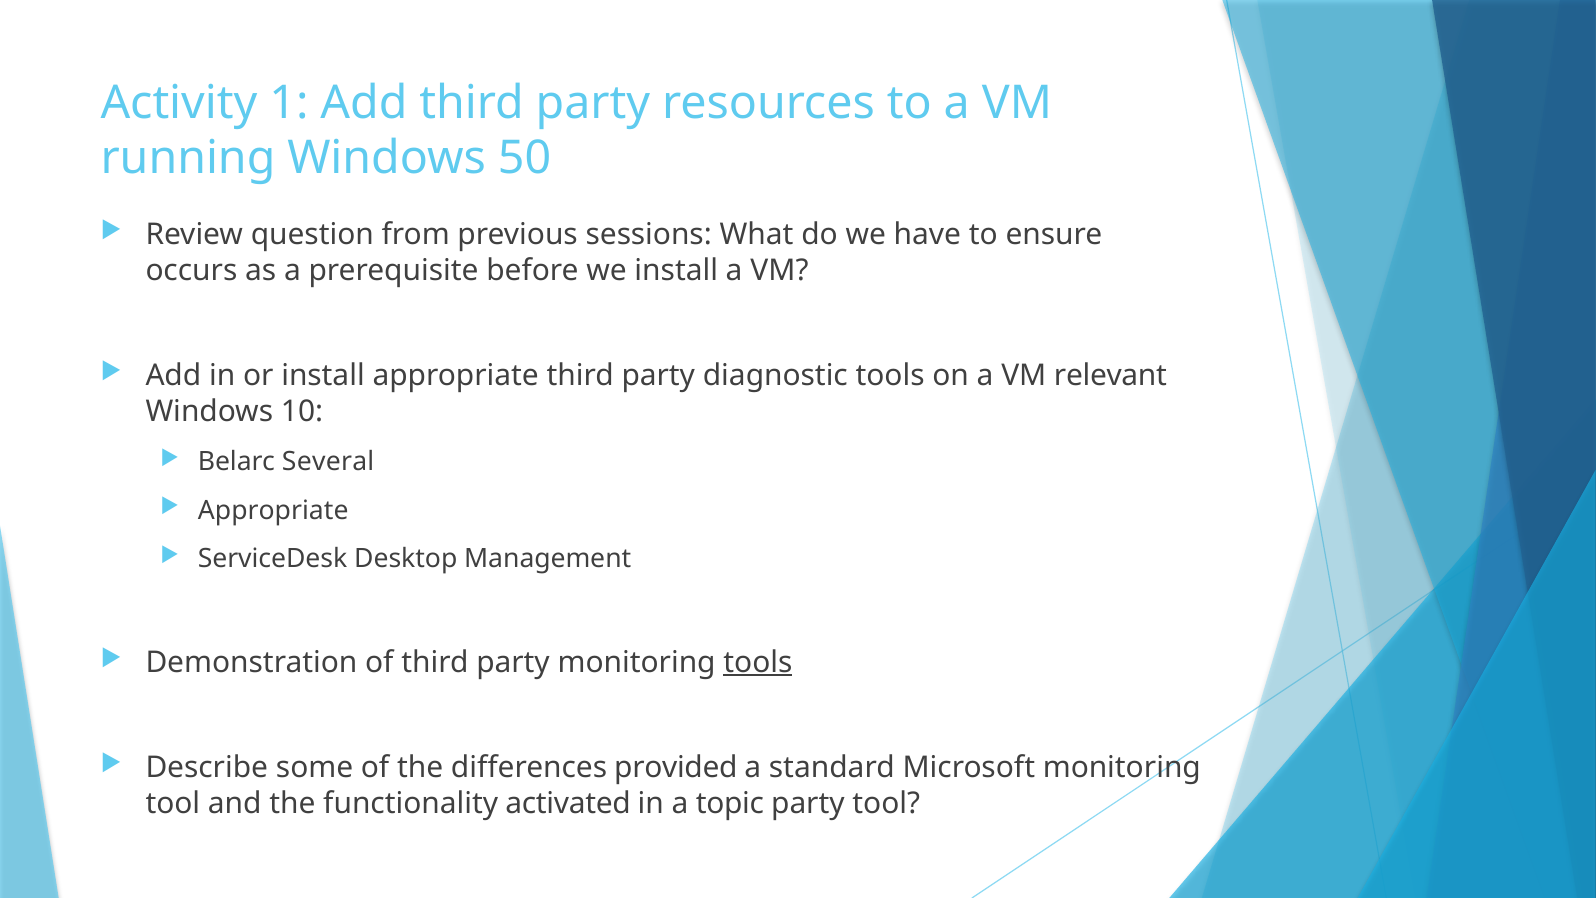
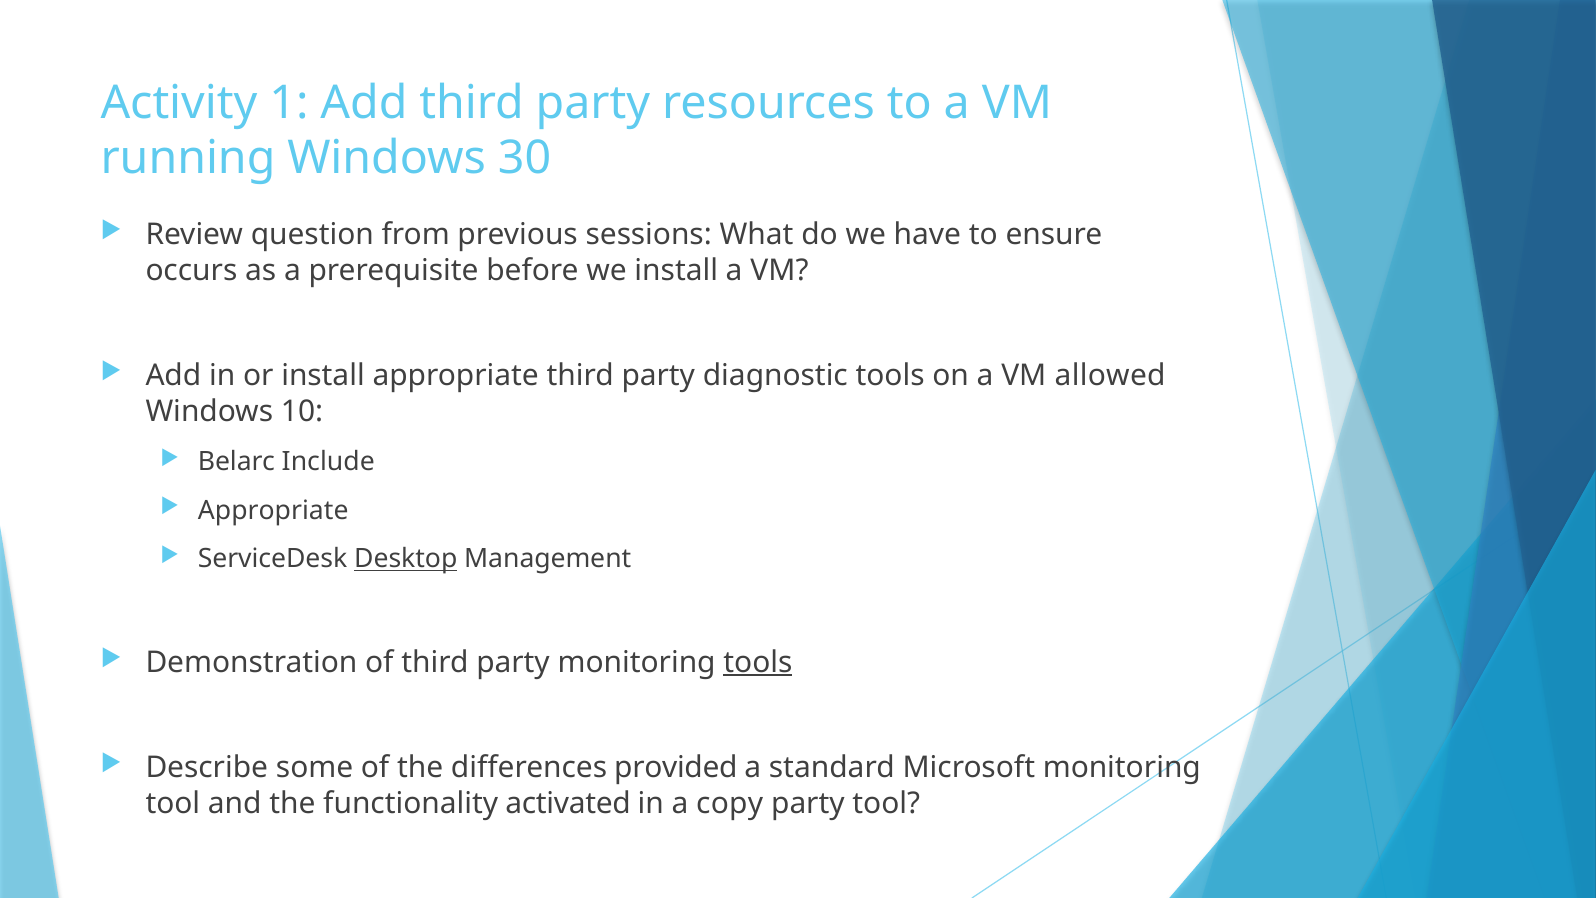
50: 50 -> 30 (525, 159)
relevant: relevant -> allowed (1110, 376)
Several: Several -> Include (328, 462)
Desktop underline: none -> present (406, 559)
topic: topic -> copy (730, 803)
